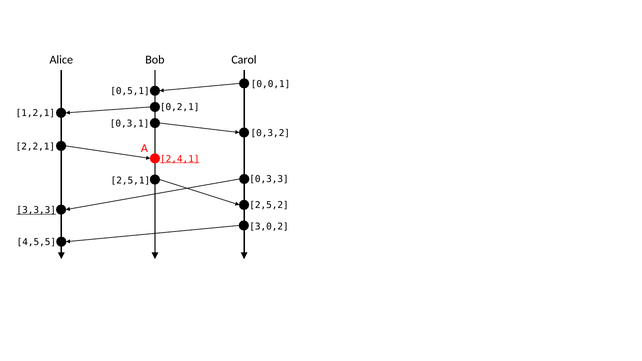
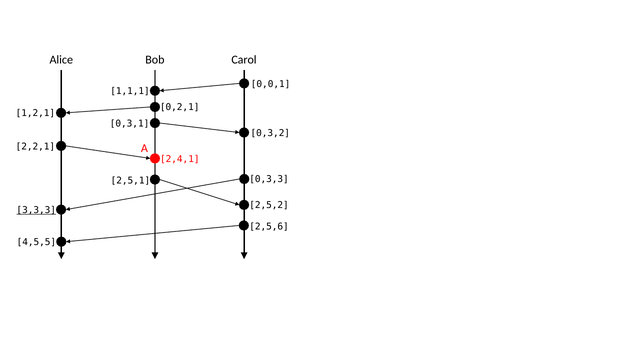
0,5,1: 0,5,1 -> 1,1,1 (130, 91)
2,4,1 underline: present -> none (180, 159)
3,0,2: 3,0,2 -> 2,5,6 (269, 227)
